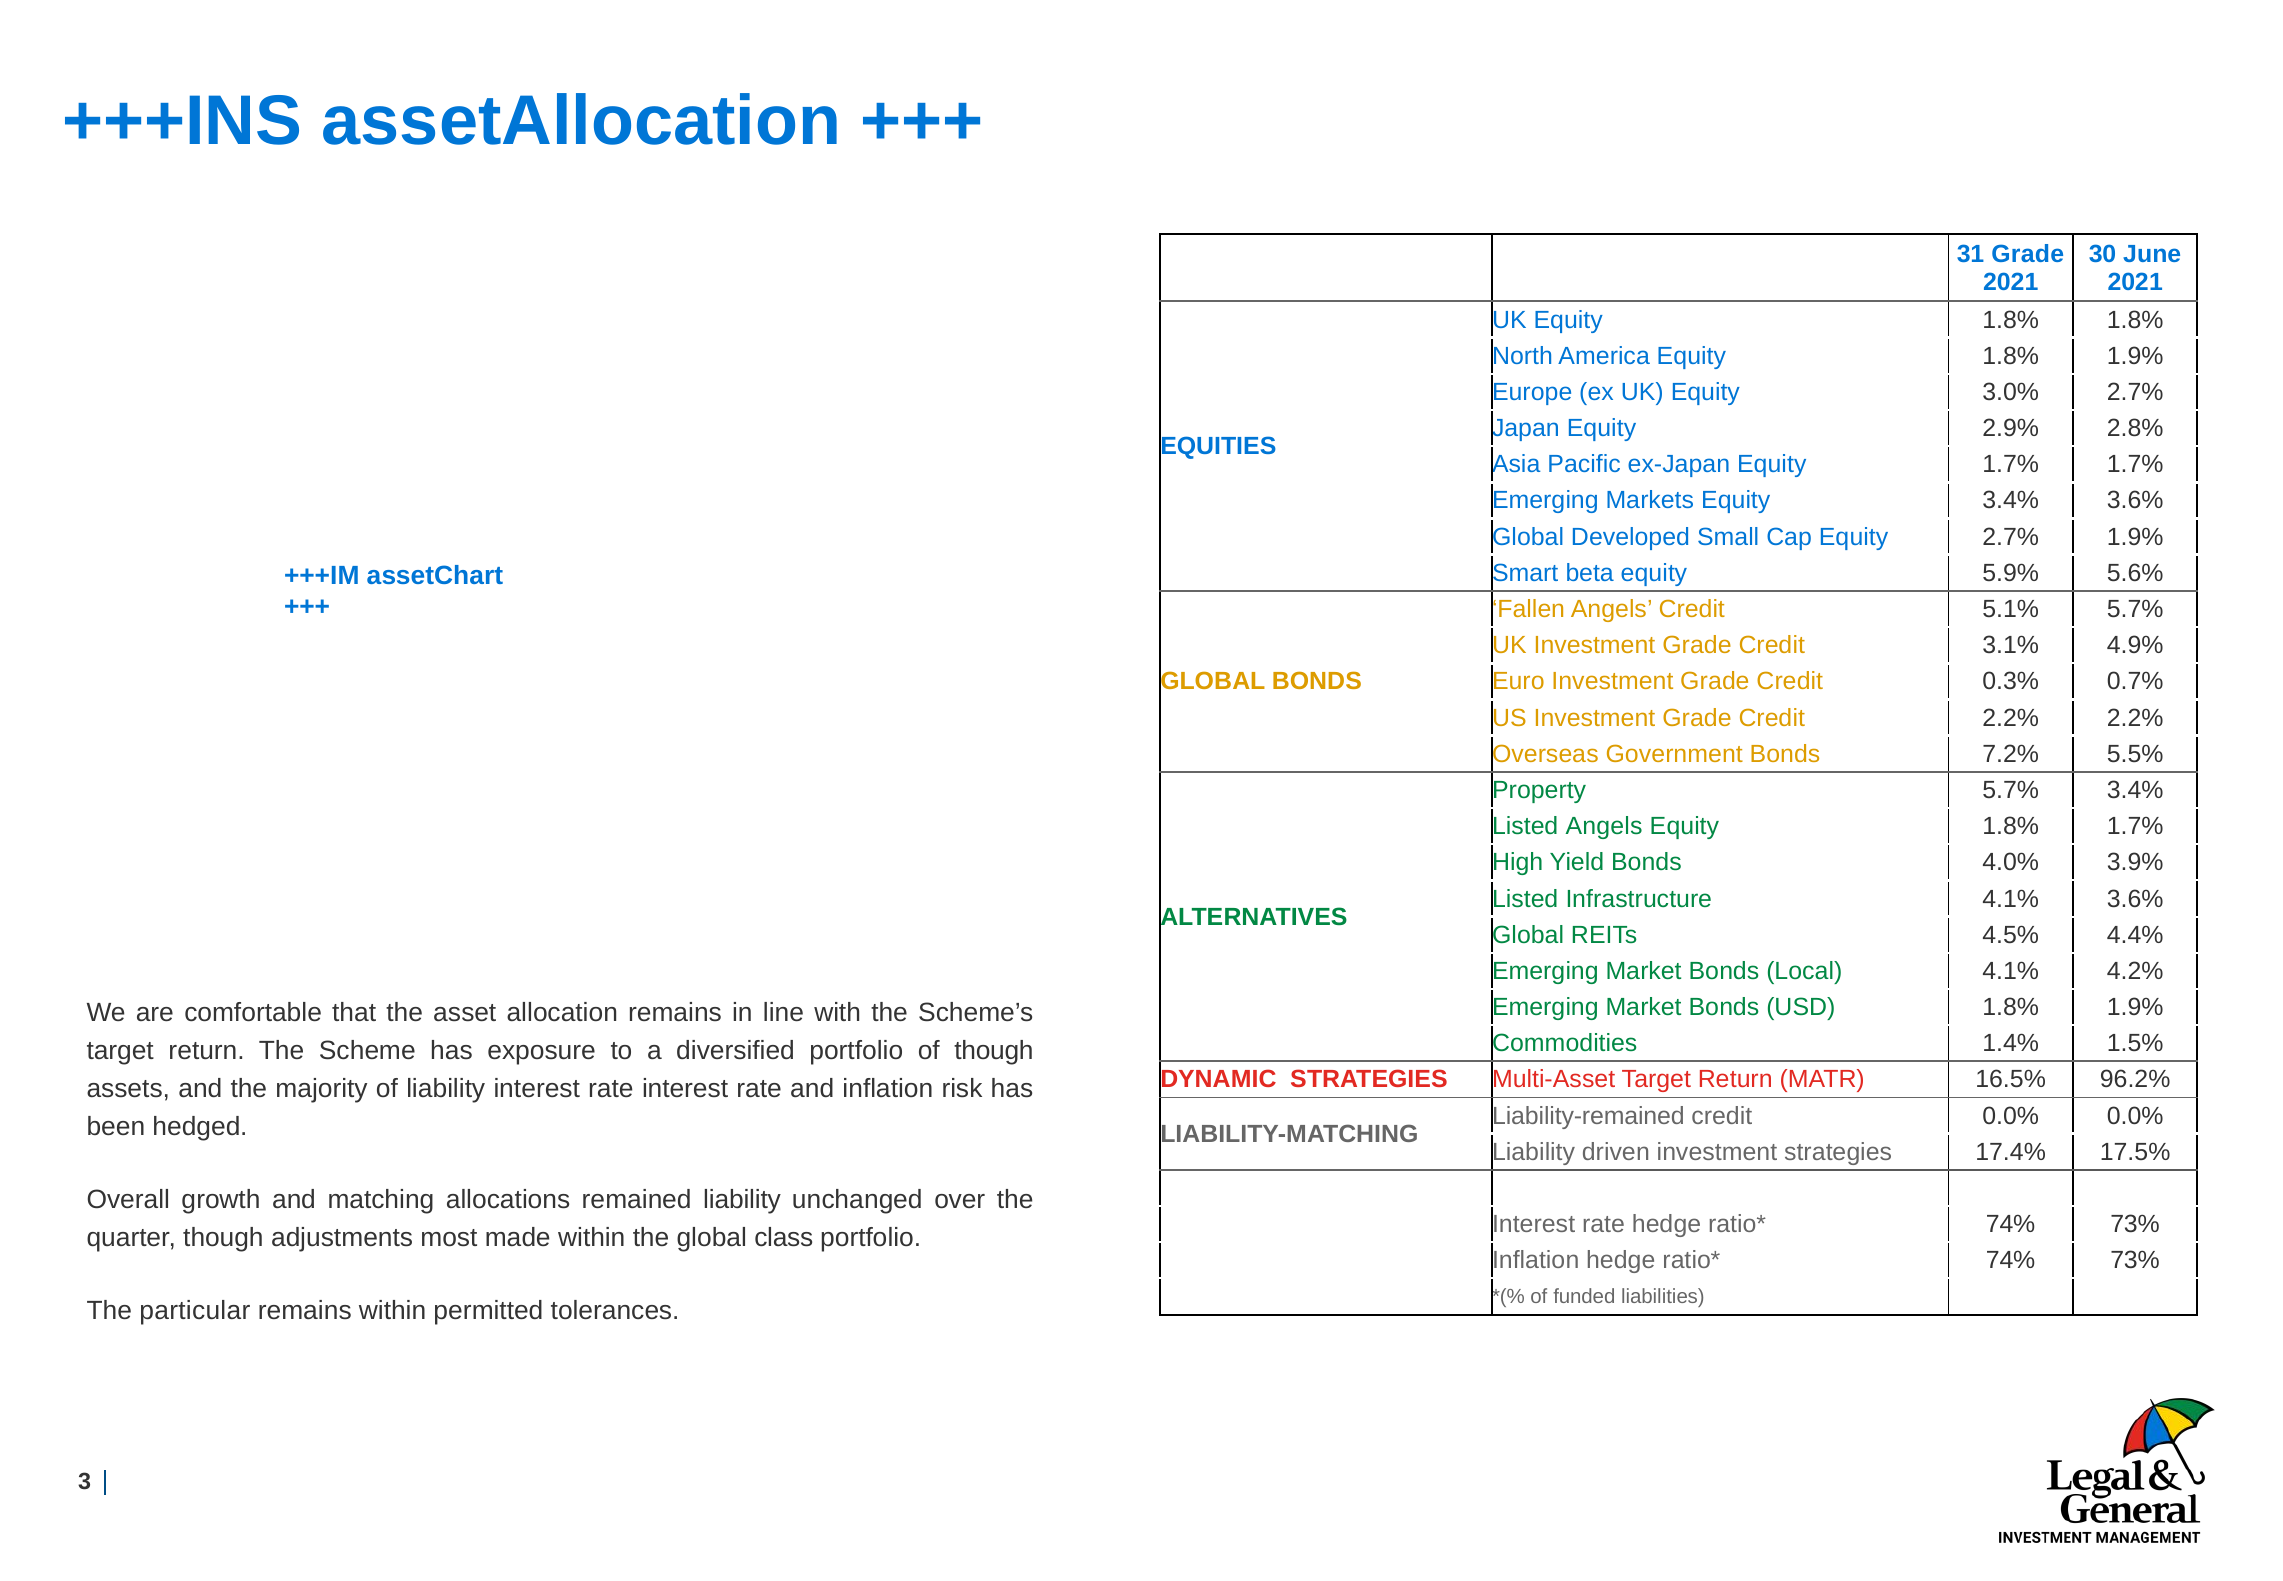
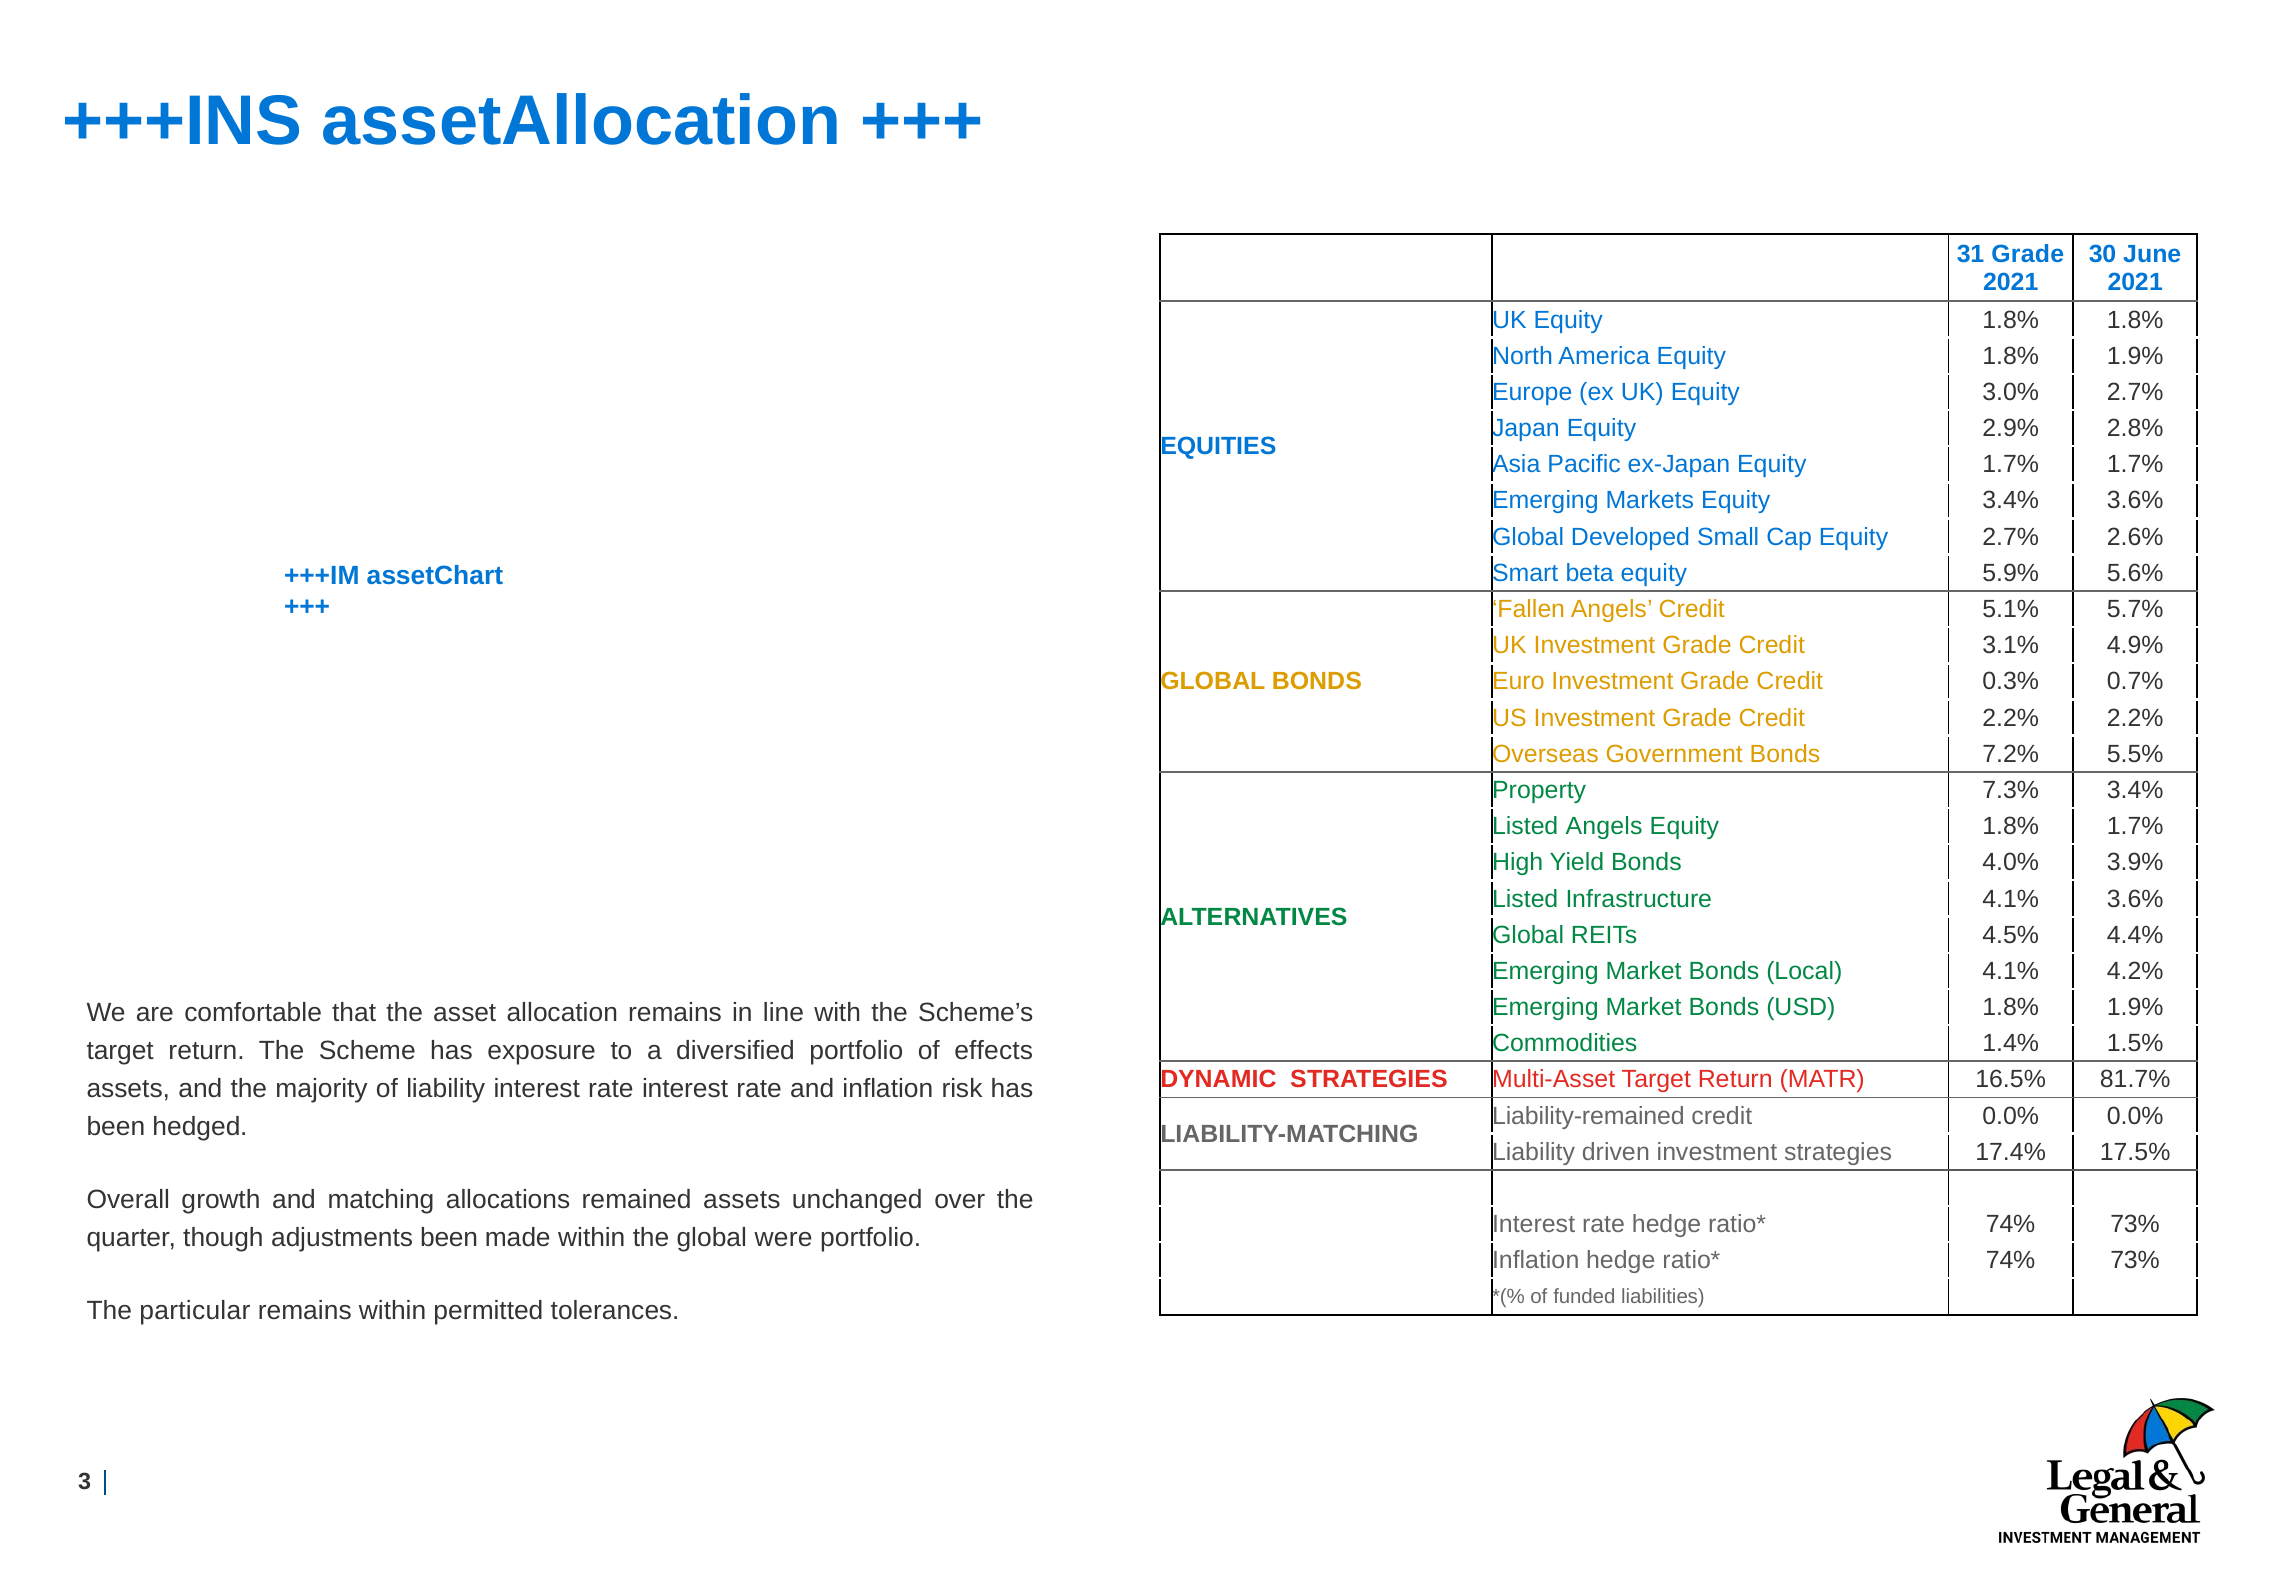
2.7% 1.9%: 1.9% -> 2.6% (2135, 537)
Property 5.7%: 5.7% -> 7.3% (2011, 790)
of though: though -> effects (994, 1051)
96.2%: 96.2% -> 81.7% (2135, 1079)
remained liability: liability -> assets (742, 1200)
adjustments most: most -> been (449, 1238)
class: class -> were (784, 1238)
